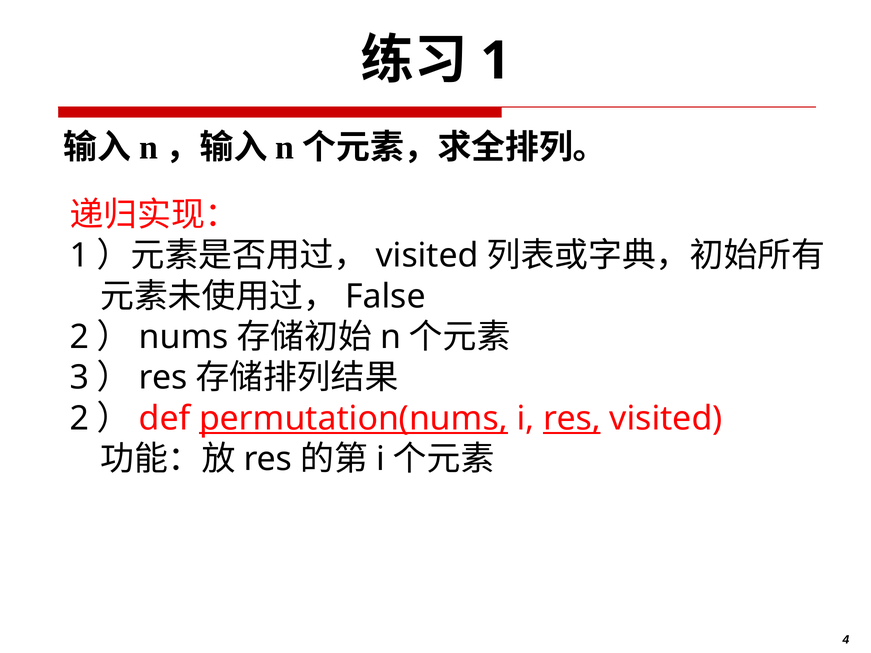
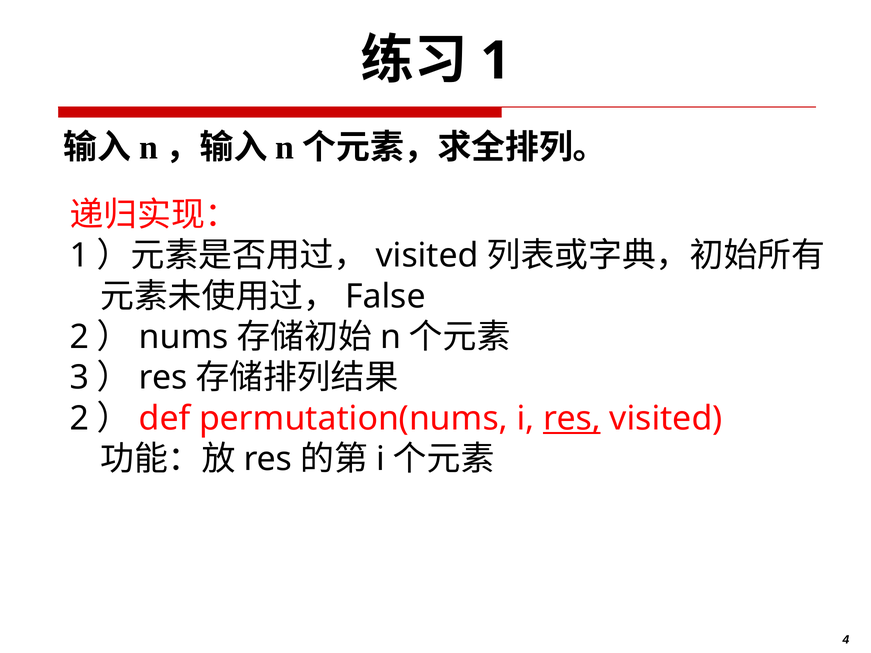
permutation(nums underline: present -> none (353, 419)
